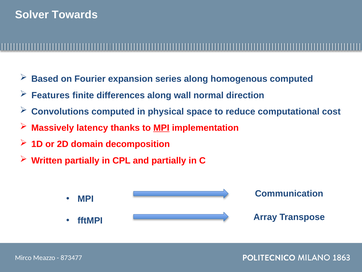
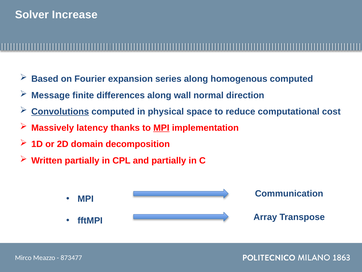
Towards: Towards -> Increase (75, 15)
Features: Features -> Message (51, 95)
Convolutions underline: none -> present (60, 111)
